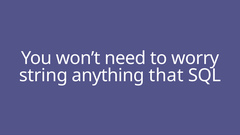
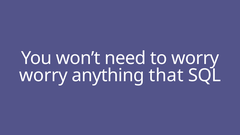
string: string -> worry (43, 75)
